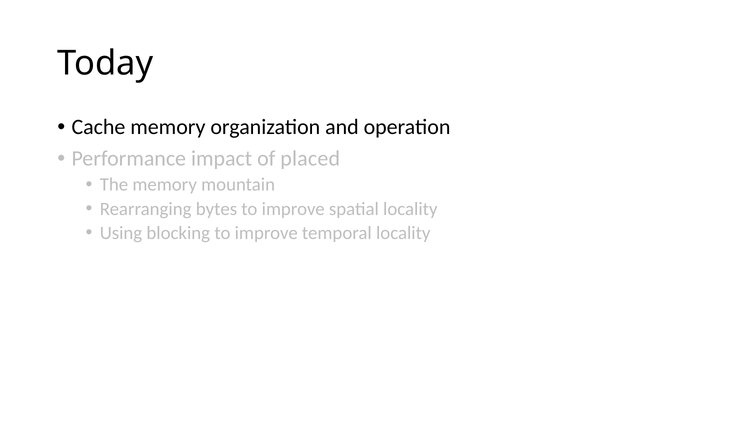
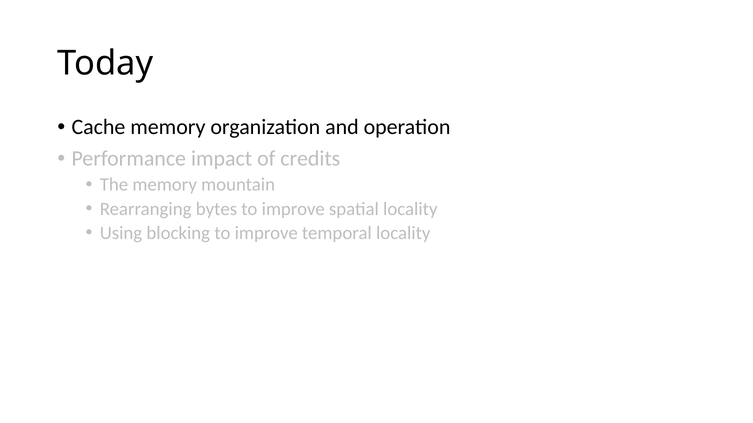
placed: placed -> credits (310, 159)
